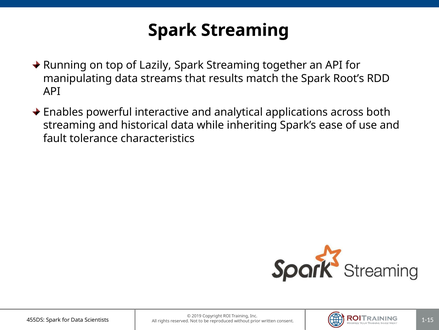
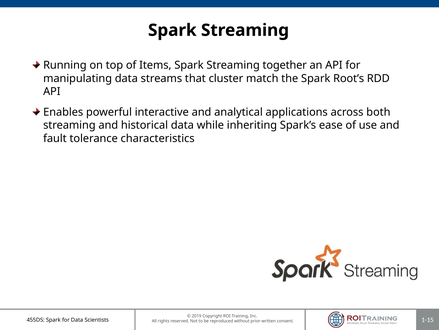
Lazily: Lazily -> Items (155, 65)
results: results -> cluster (226, 78)
